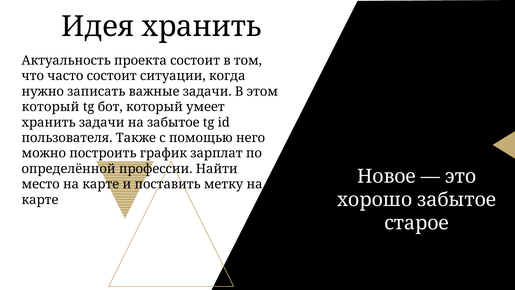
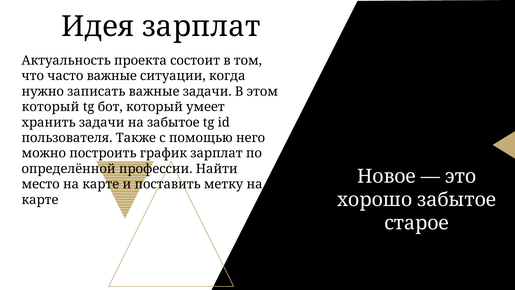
Идея хранить: хранить -> зарплат (201, 26)
часто состоит: состоит -> важные (112, 76)
